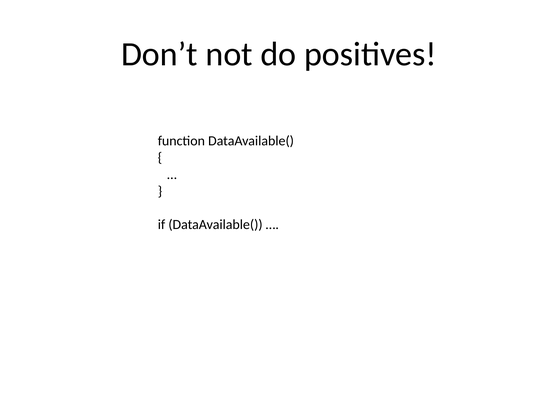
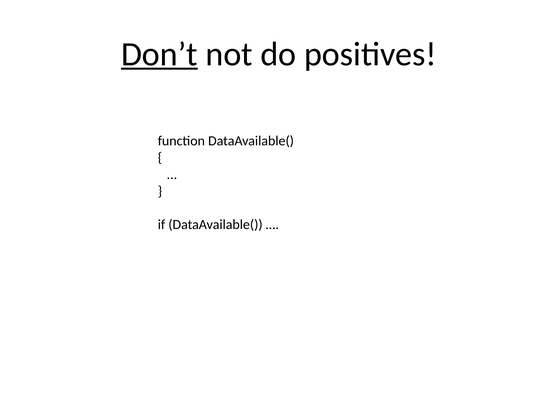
Don’t underline: none -> present (159, 54)
